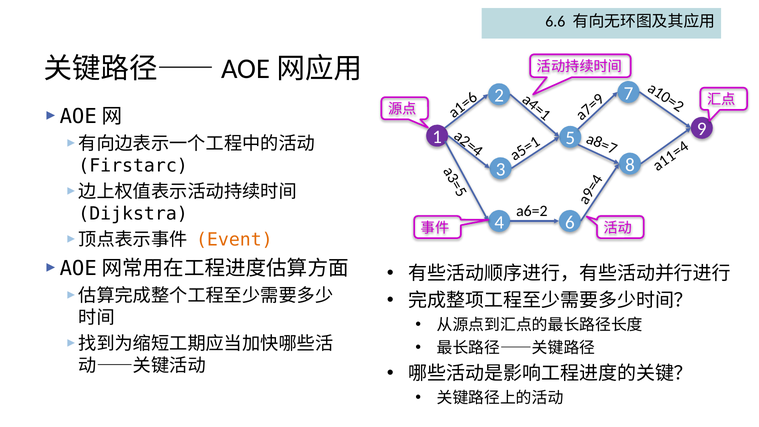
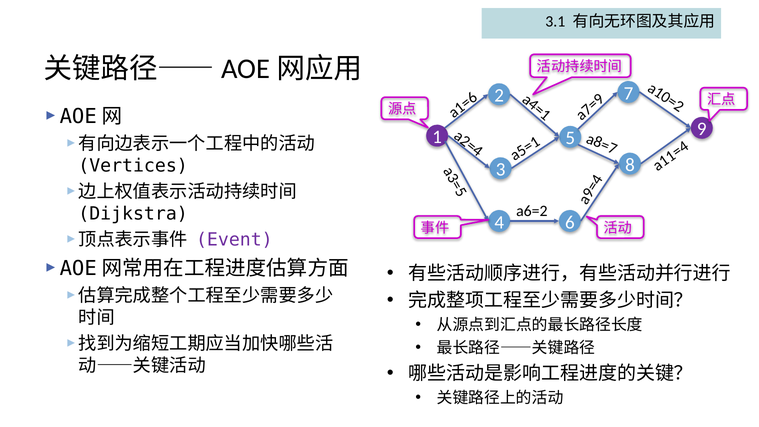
6.6: 6.6 -> 3.1 (555, 21)
Firstarc: Firstarc -> Vertices (133, 166)
Event colour: orange -> purple (234, 240)
